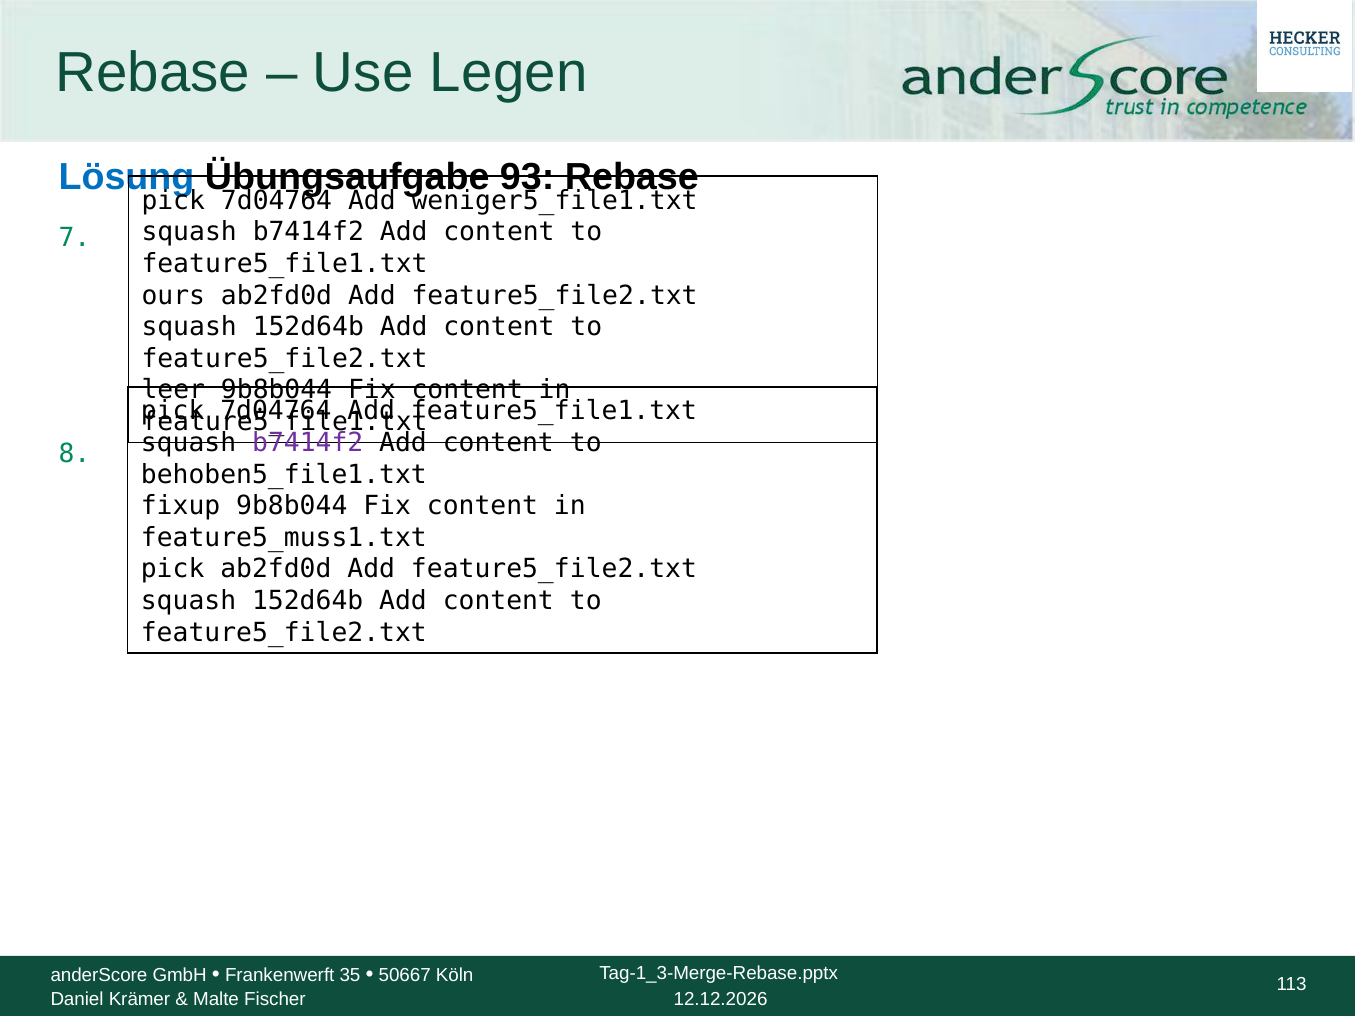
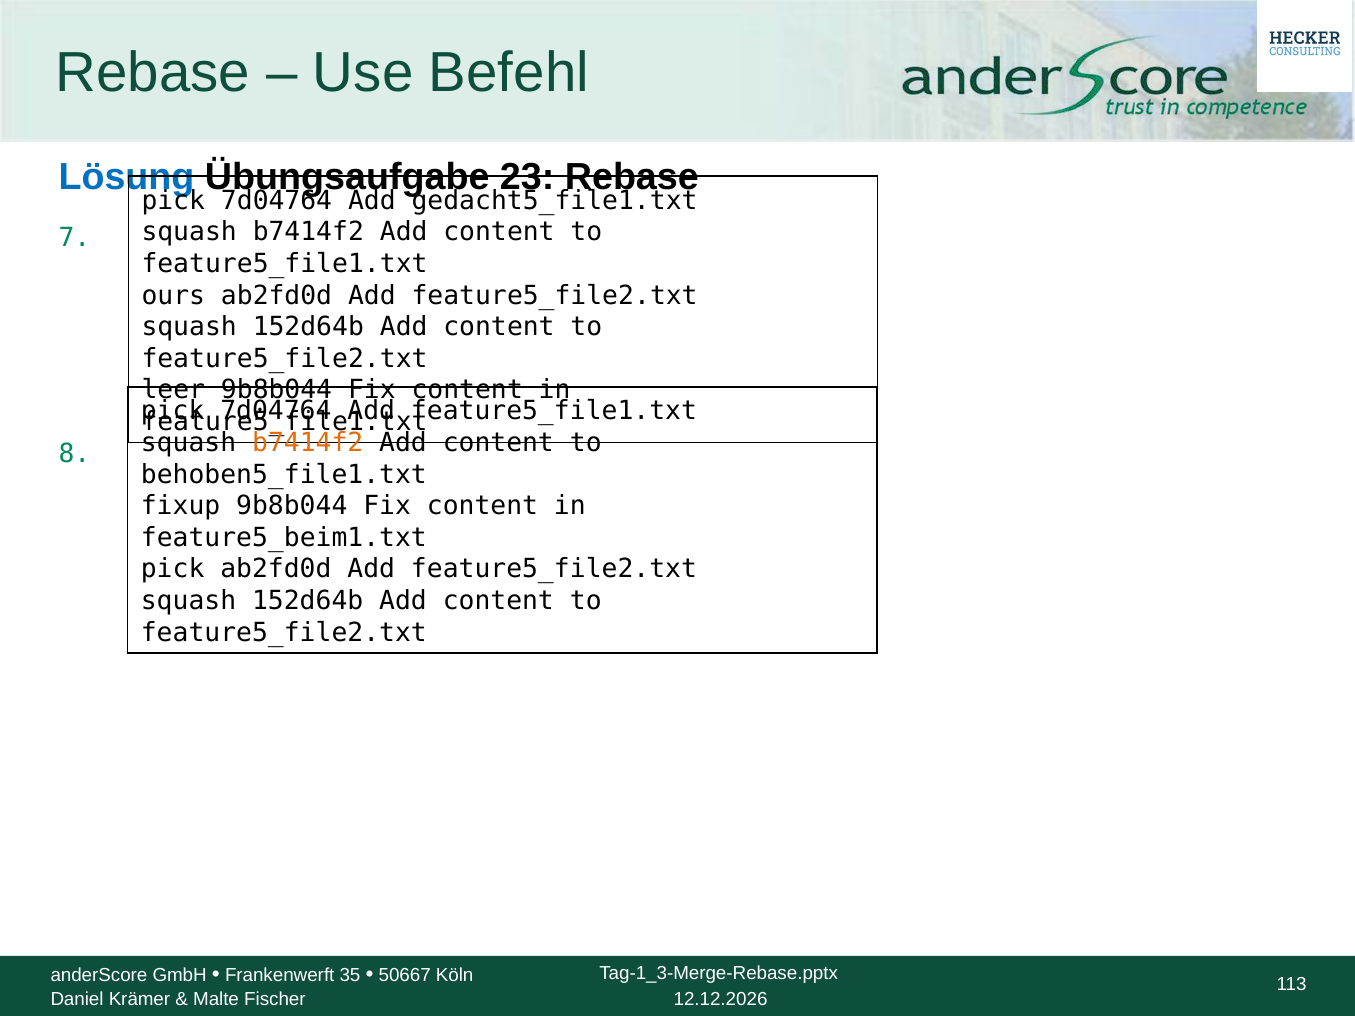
Legen: Legen -> Befehl (509, 73)
93: 93 -> 23 (527, 177)
weniger5_file1.txt: weniger5_file1.txt -> gedacht5_file1.txt (555, 200)
b7414f2 colour: purple -> orange (308, 443)
feature5_muss1.txt: feature5_muss1.txt -> feature5_beim1.txt (284, 538)
